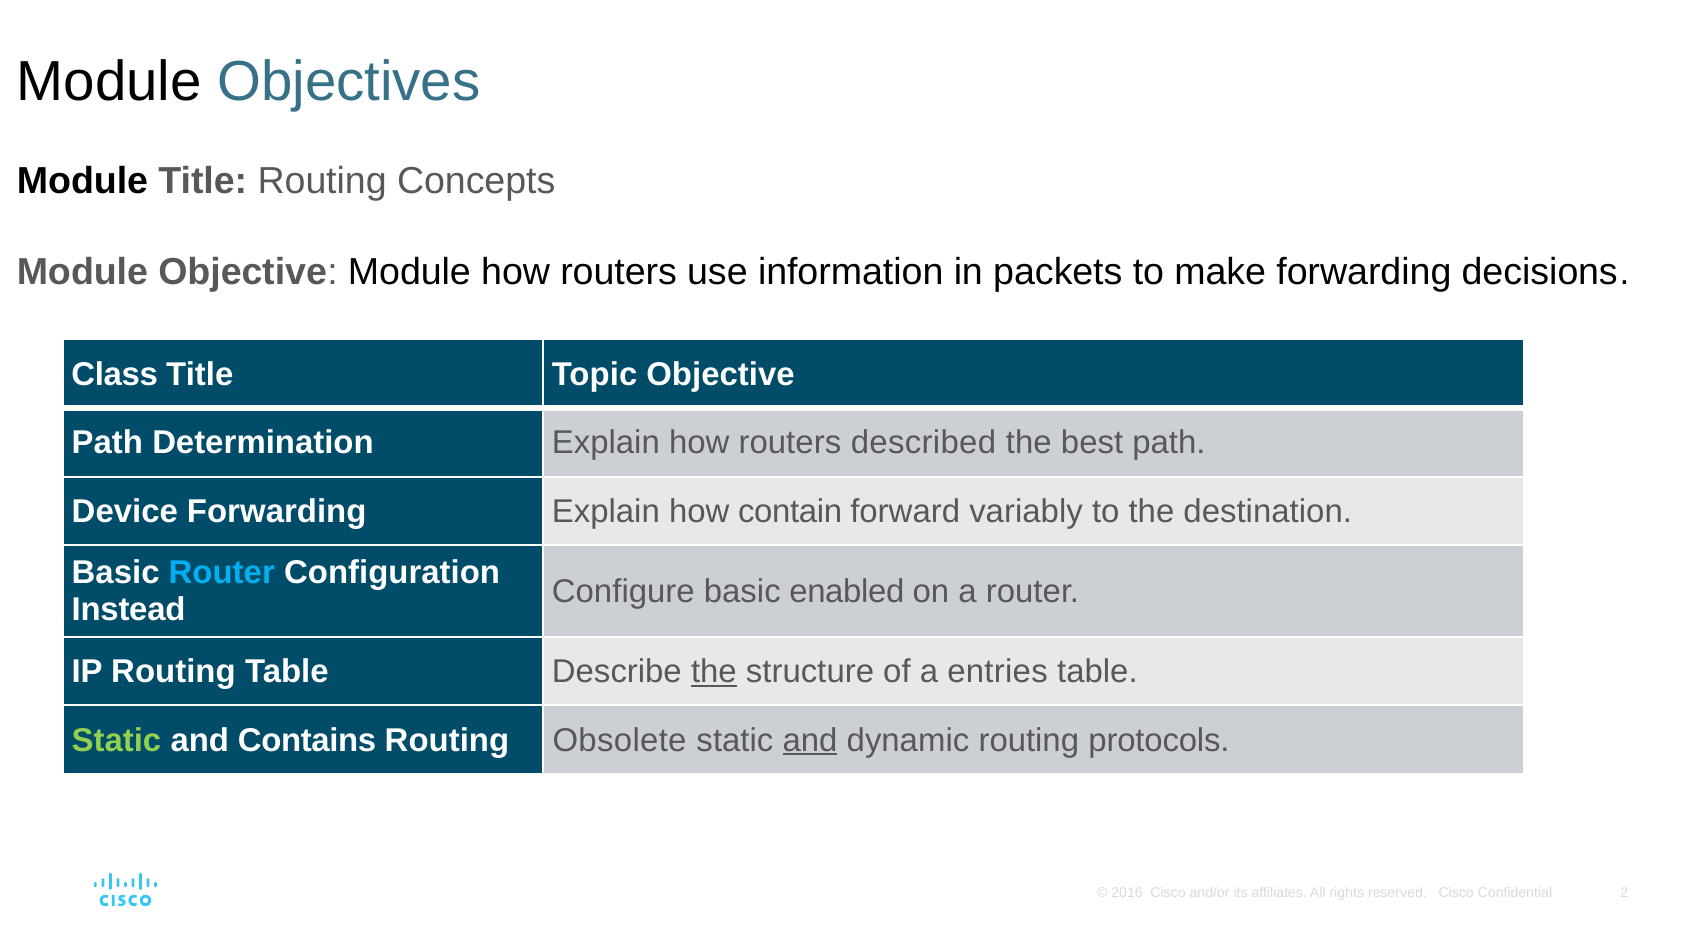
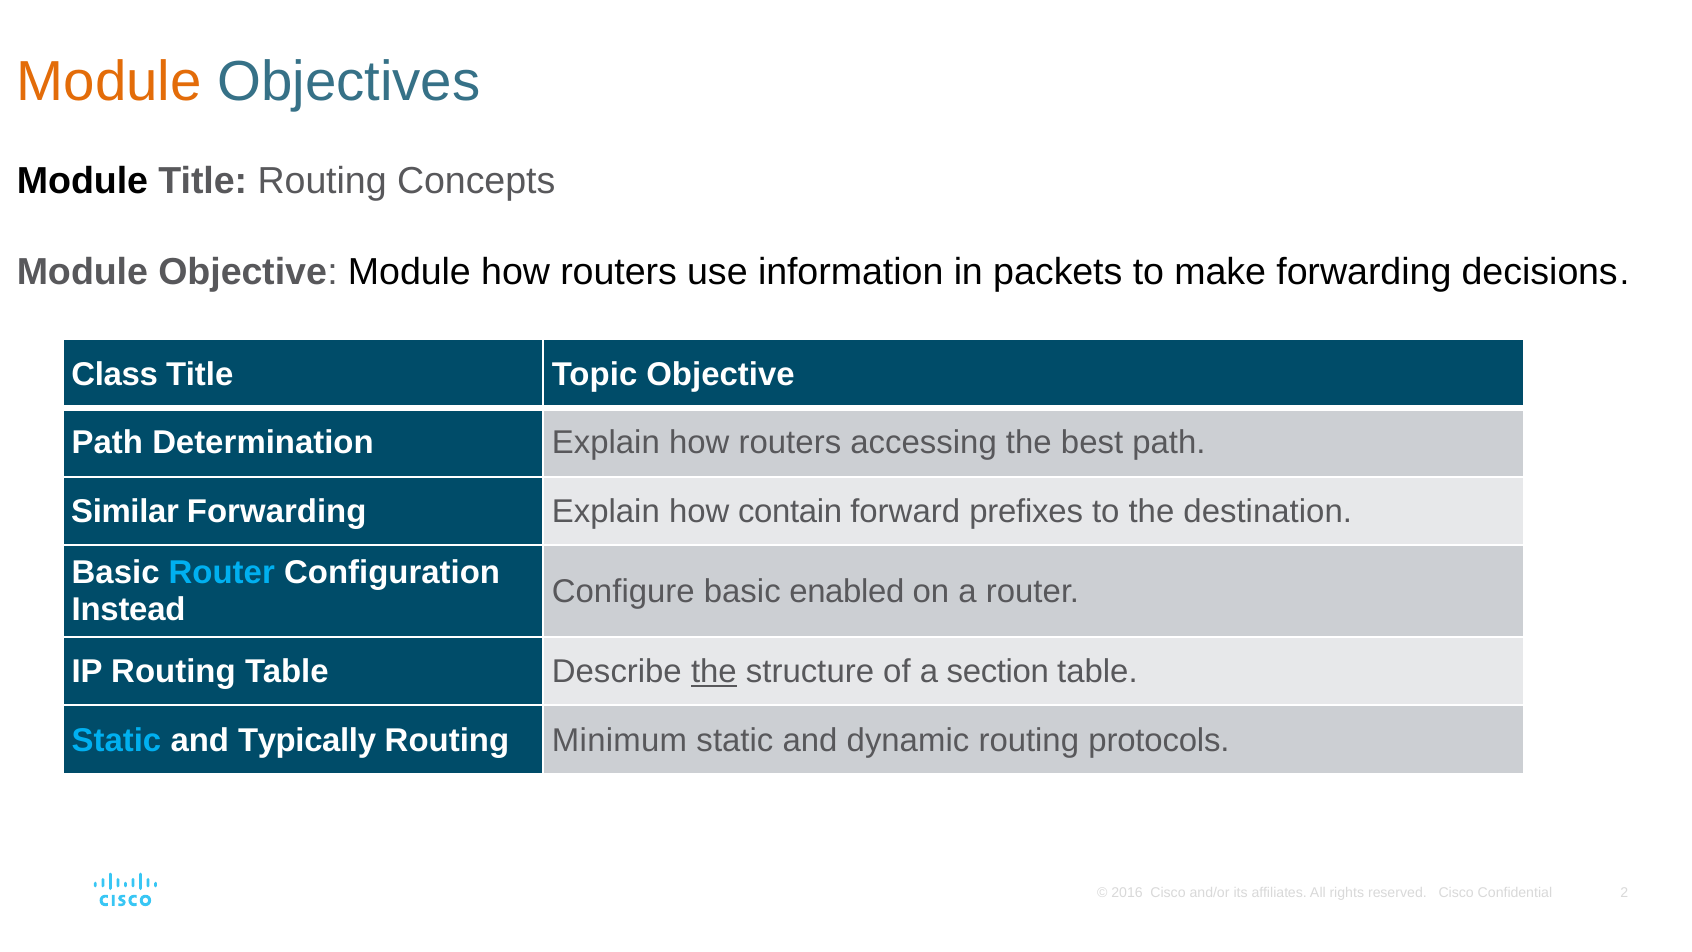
Module colour: black -> orange (109, 82)
described: described -> accessing (924, 443)
Device: Device -> Similar (125, 511)
variably: variably -> prefixes (1026, 511)
entries: entries -> section (998, 672)
Static colour: light green -> light blue (116, 740)
Contains: Contains -> Typically (307, 740)
Obsolete: Obsolete -> Minimum (620, 740)
and underline: present -> none (810, 740)
